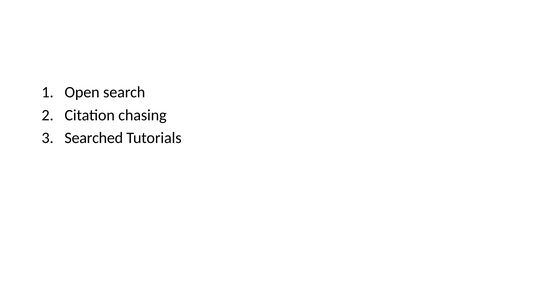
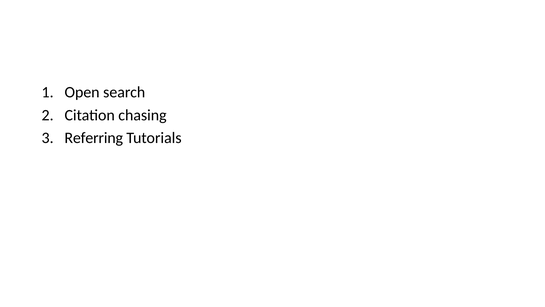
Searched: Searched -> Referring (94, 138)
